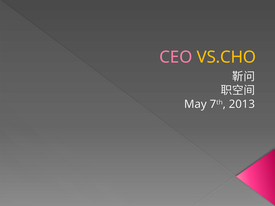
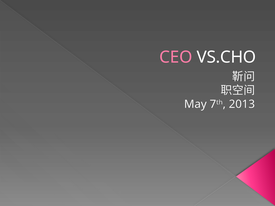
VS.CHO colour: yellow -> white (226, 57)
